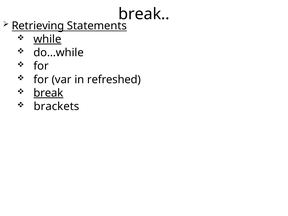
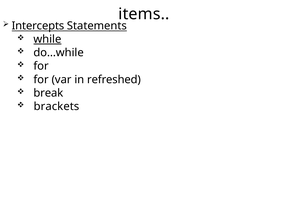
break: break -> items (144, 14)
Retrieving: Retrieving -> Intercepts (38, 26)
break underline: present -> none (48, 93)
